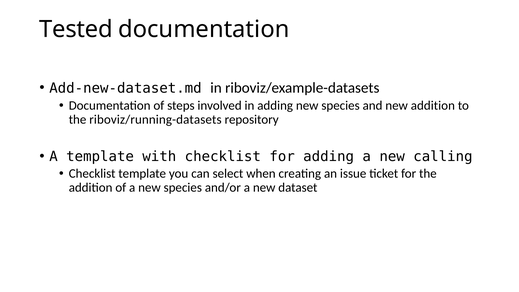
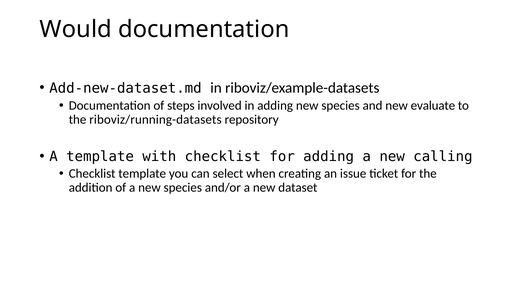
Tested: Tested -> Would (76, 29)
new addition: addition -> evaluate (433, 106)
